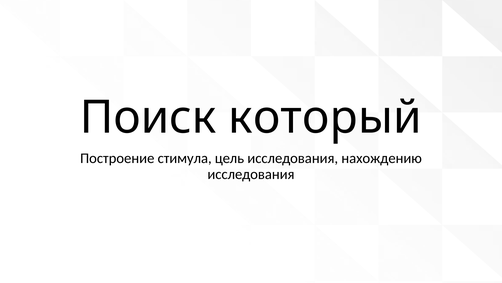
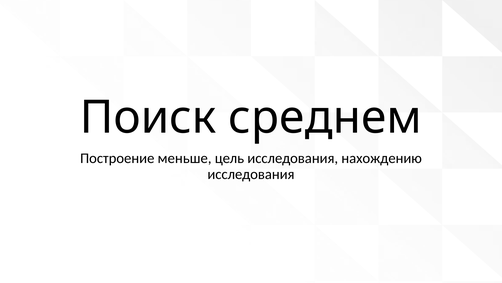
который: который -> среднем (325, 117)
стимула: стимула -> меньше (185, 158)
